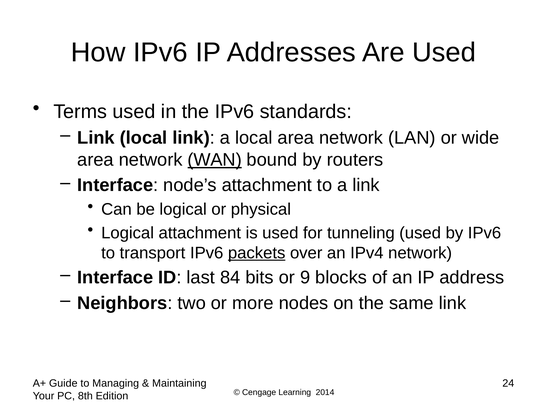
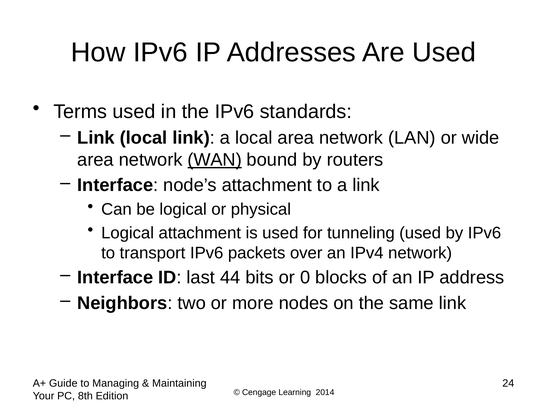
packets underline: present -> none (257, 253)
84: 84 -> 44 (230, 278)
9: 9 -> 0 (305, 278)
